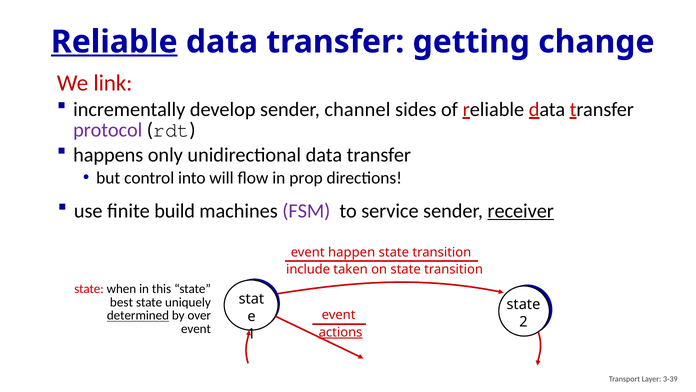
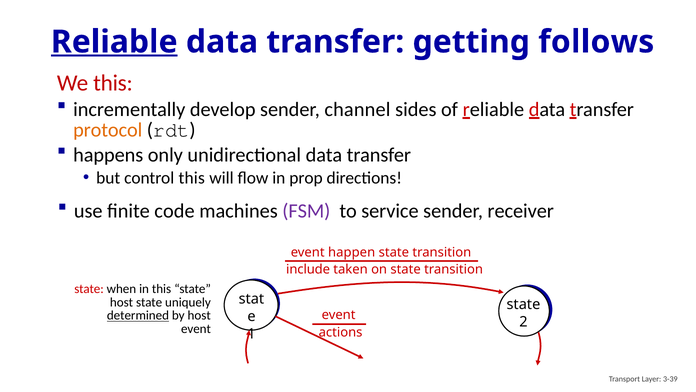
change: change -> follows (596, 42)
We link: link -> this (113, 83)
protocol colour: purple -> orange (108, 130)
control into: into -> this (192, 178)
build: build -> code (175, 211)
receiver underline: present -> none (521, 211)
best: best -> host (122, 302)
by over: over -> host (199, 315)
actions underline: present -> none (341, 332)
